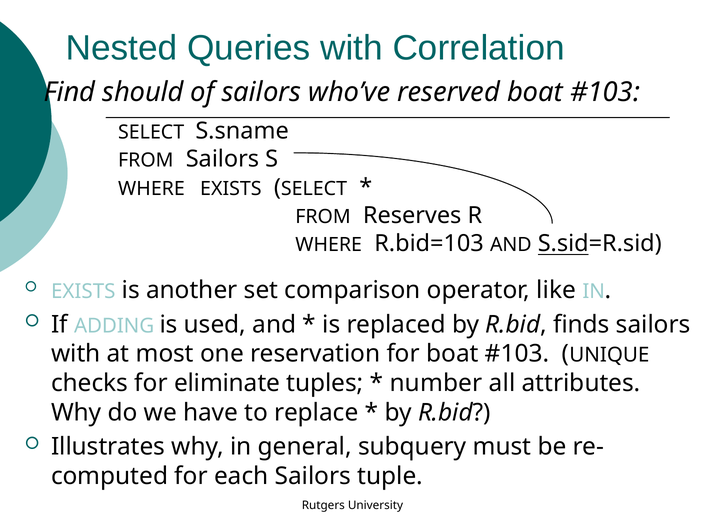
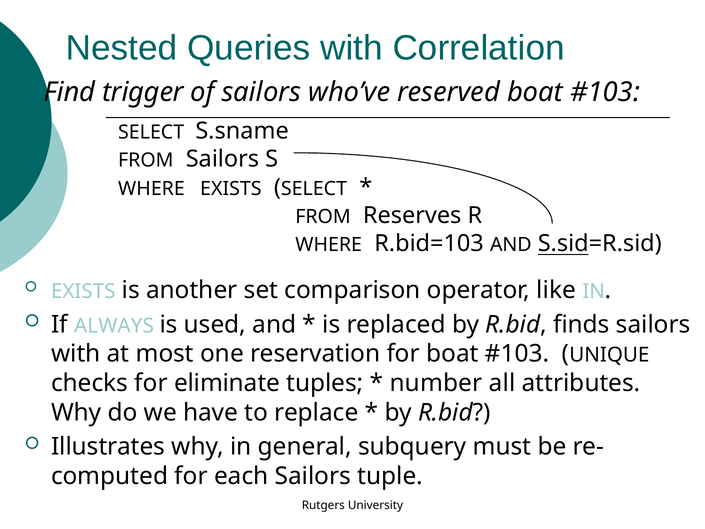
should: should -> trigger (143, 92)
ADDING: ADDING -> ALWAYS (114, 326)
